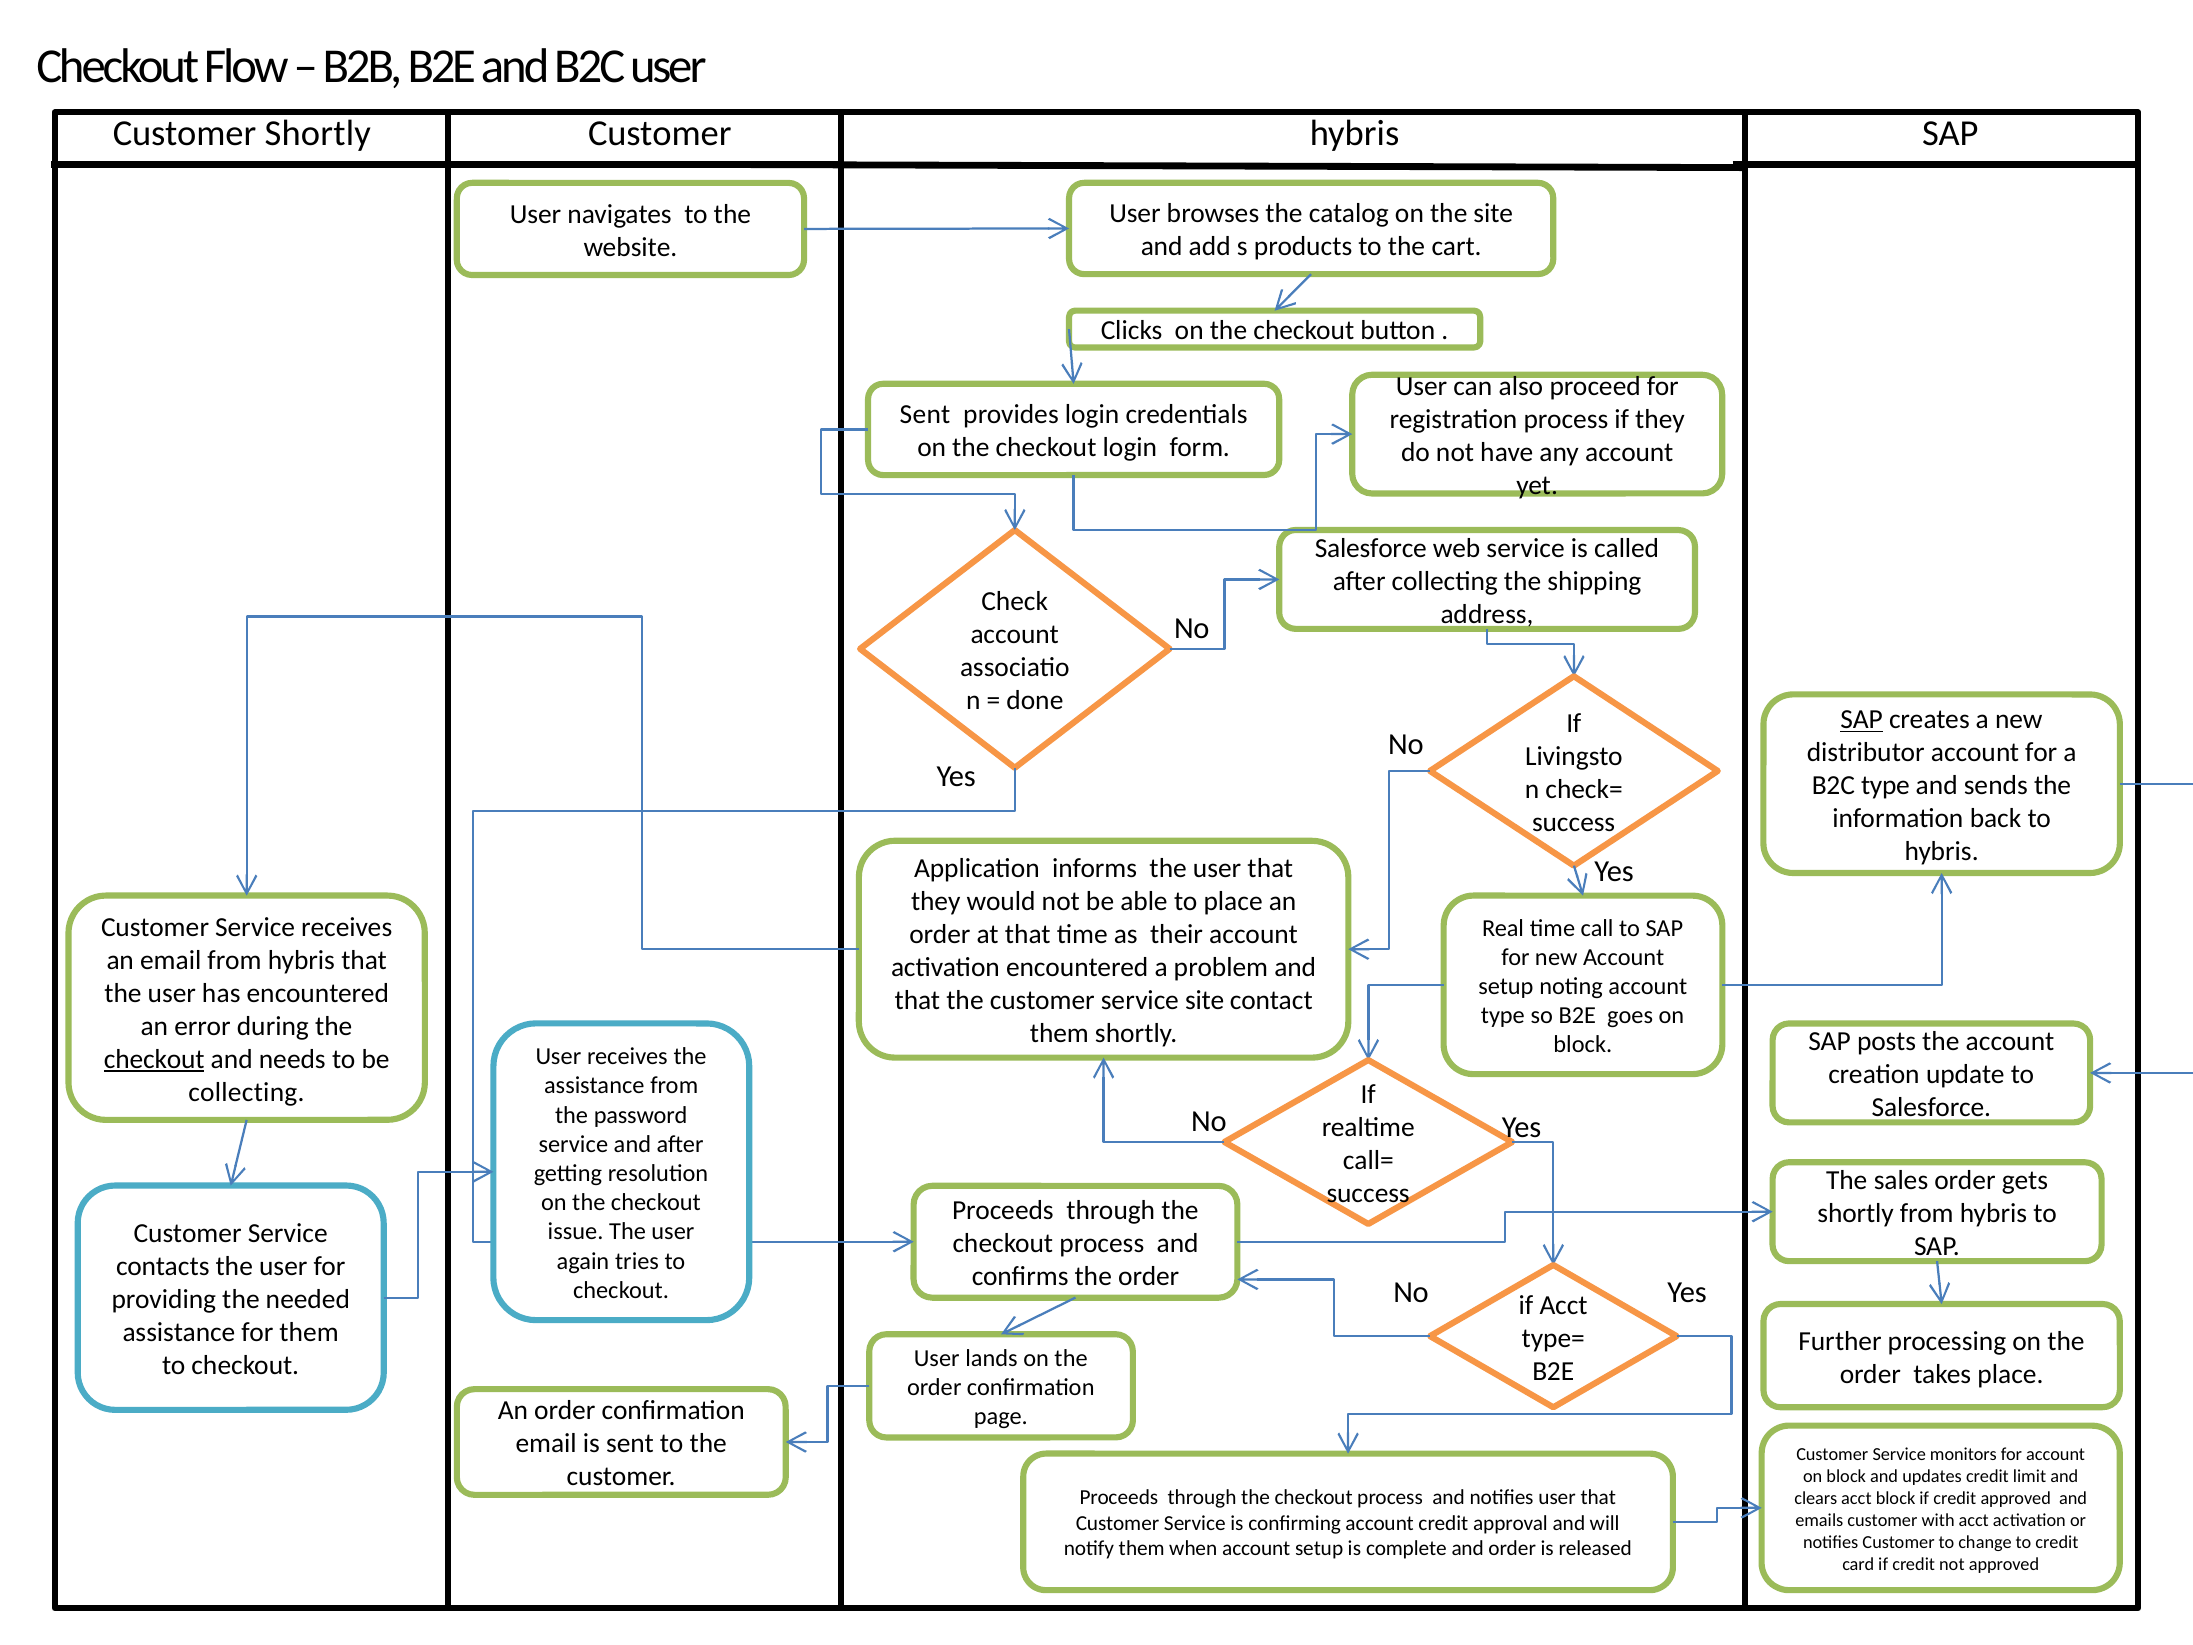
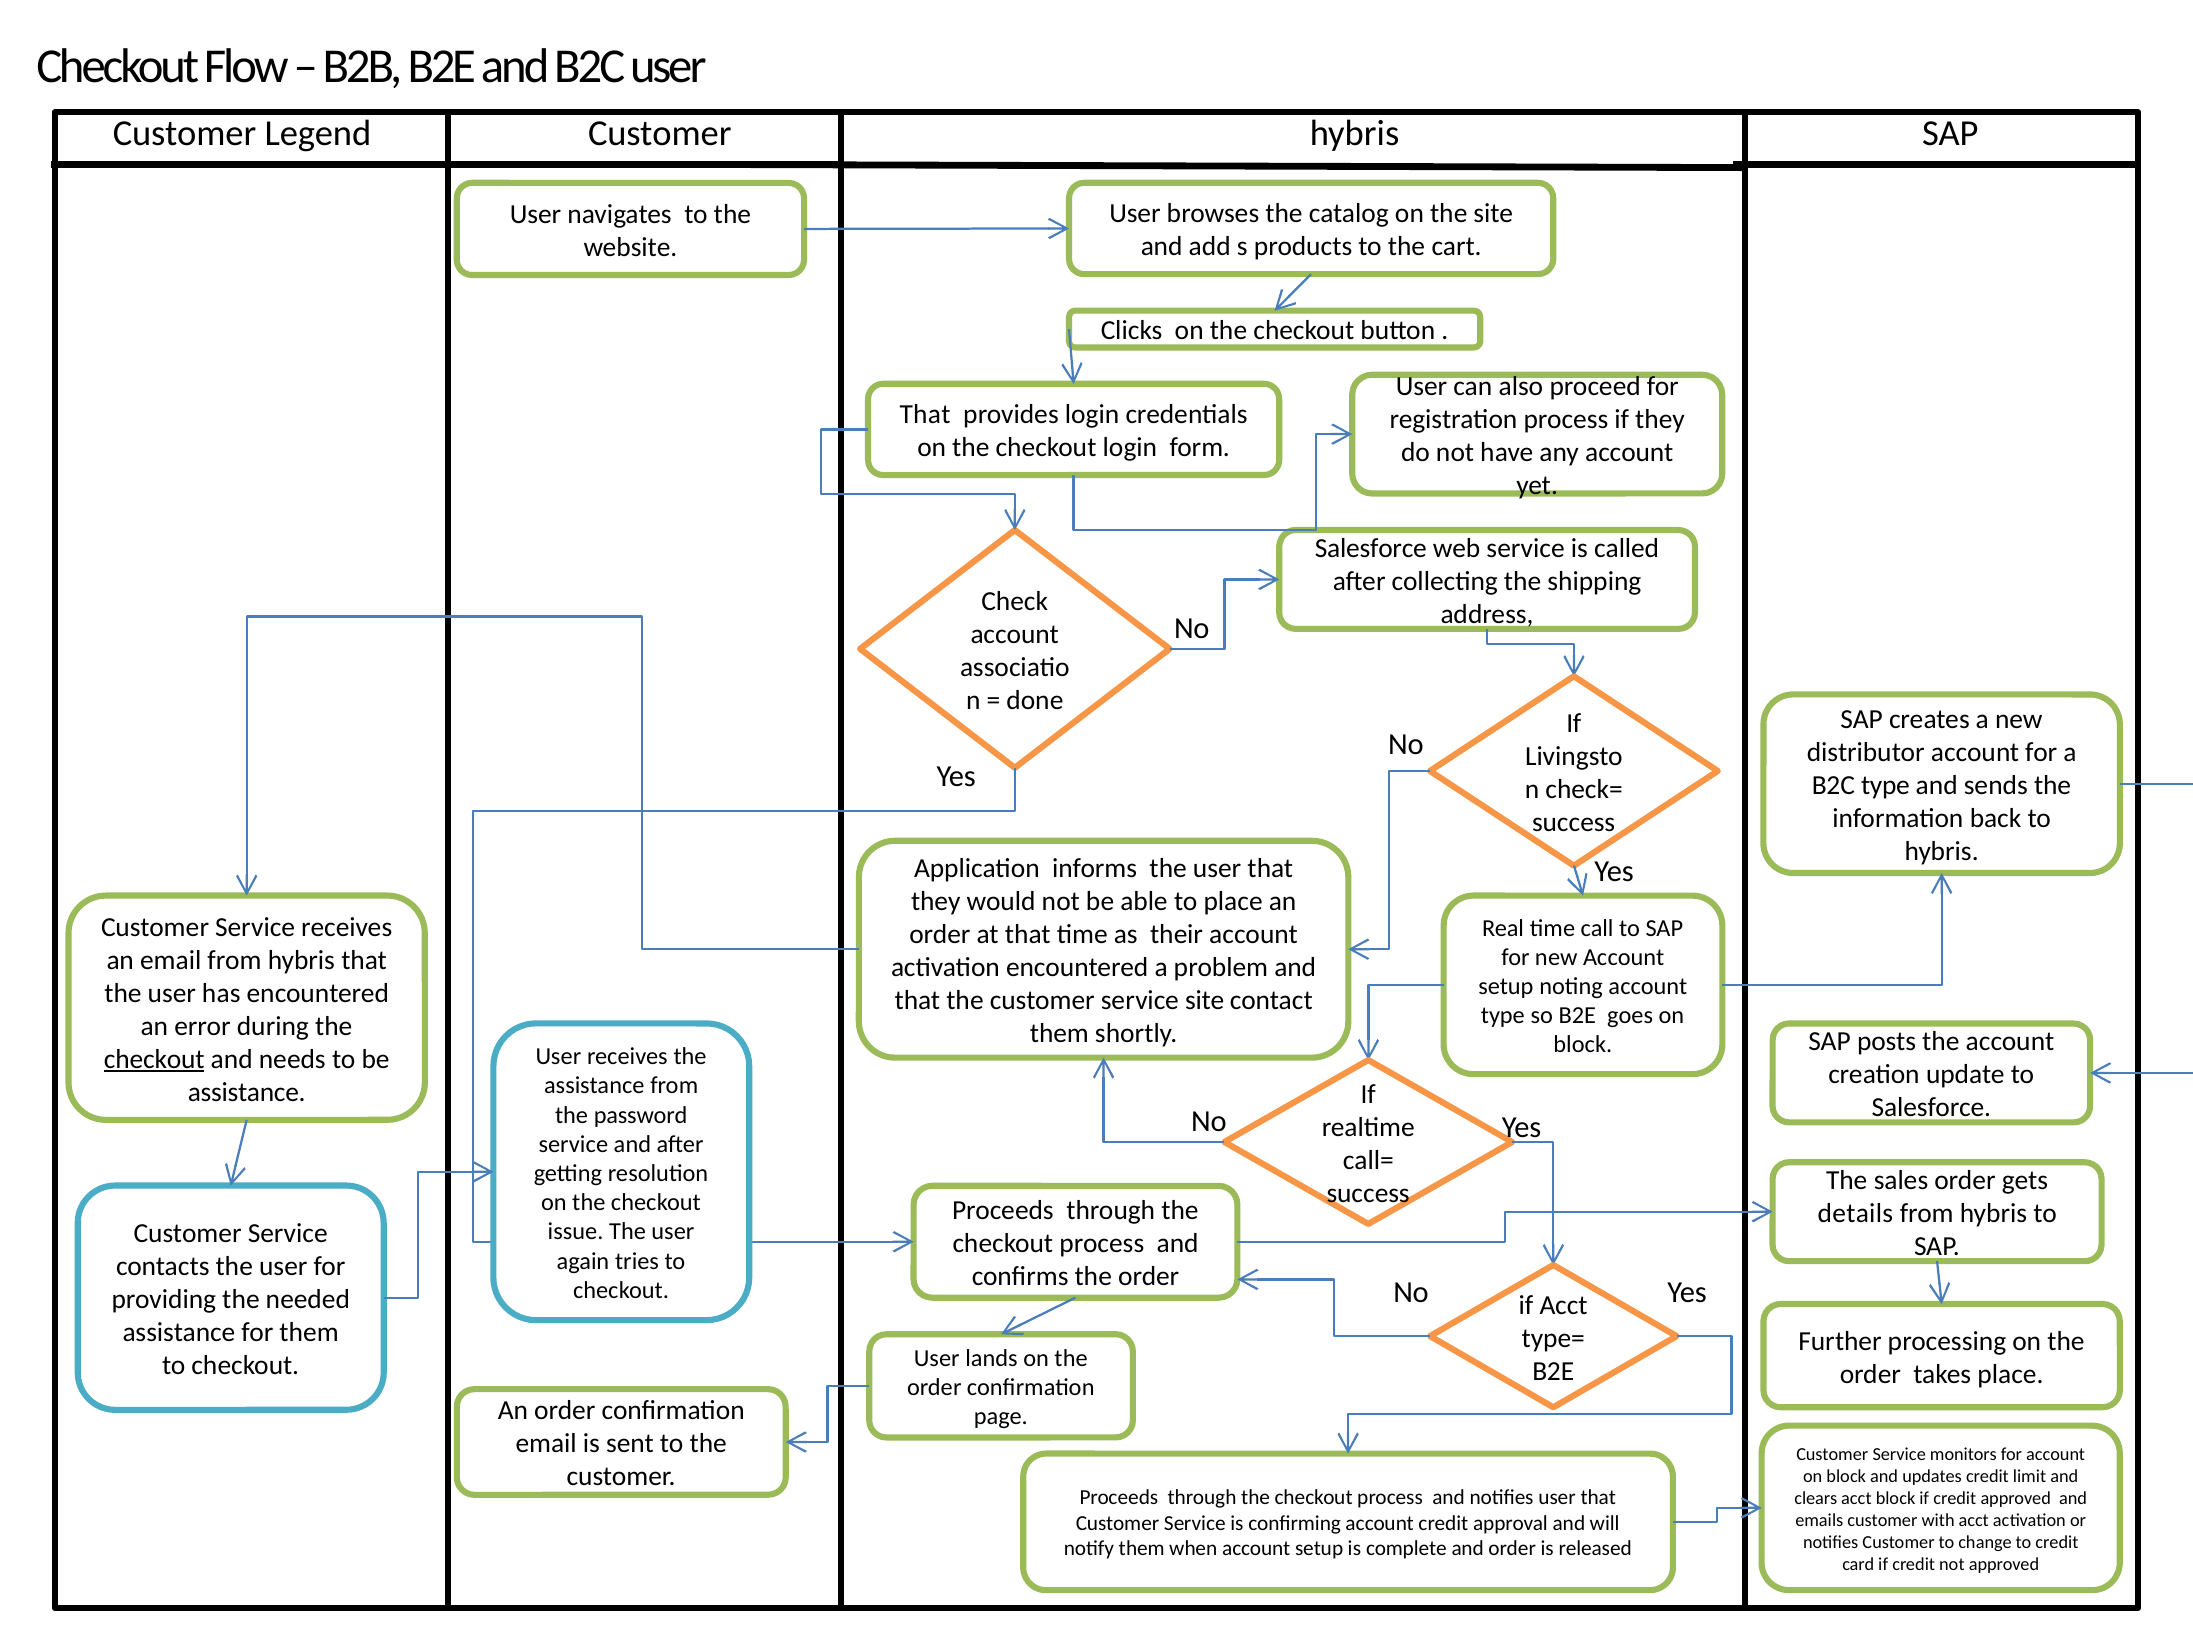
Customer Shortly: Shortly -> Legend (318, 133)
Sent: Sent -> That (925, 415)
SAP underline: present -> none (1862, 719)
collecting: collecting -> assistance (247, 1092)
shortly: shortly -> details (1855, 1213)
